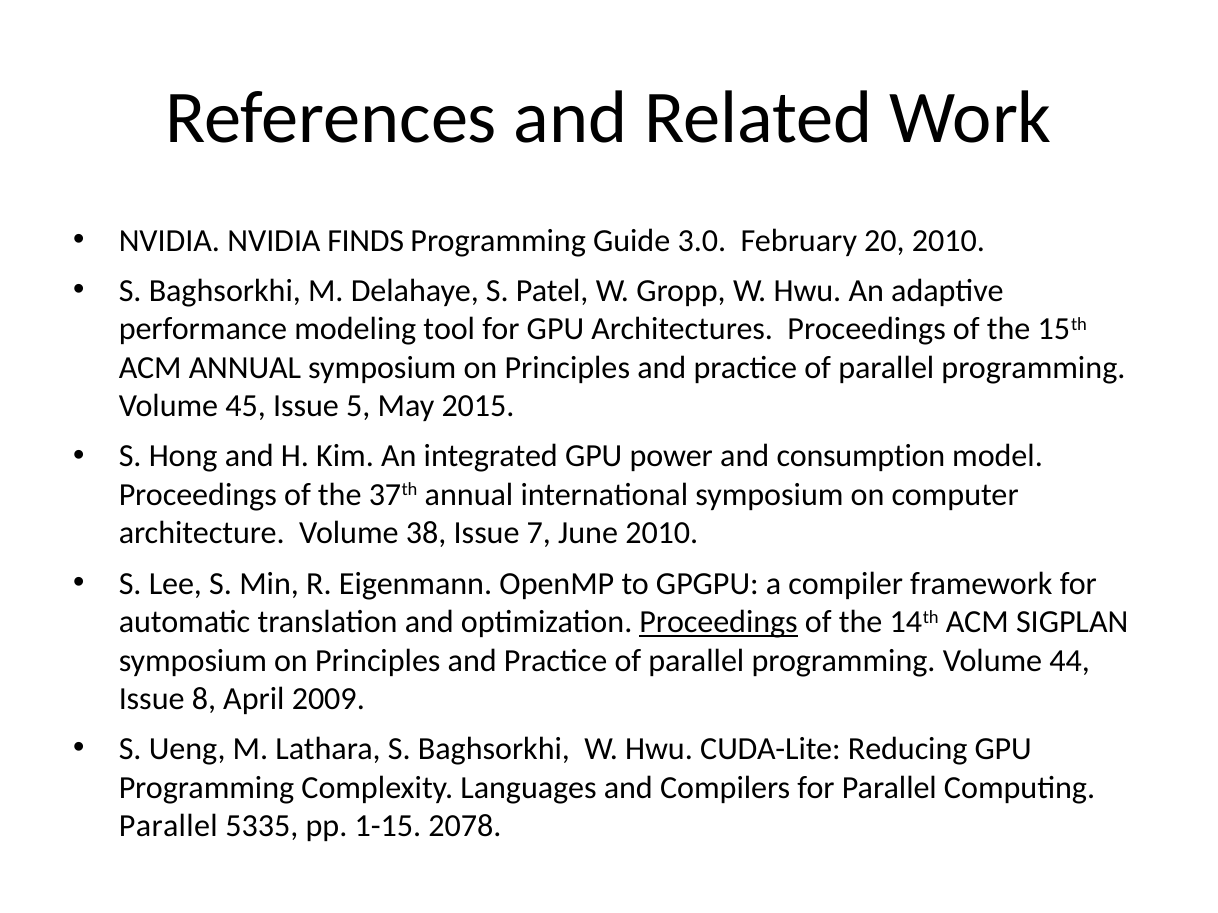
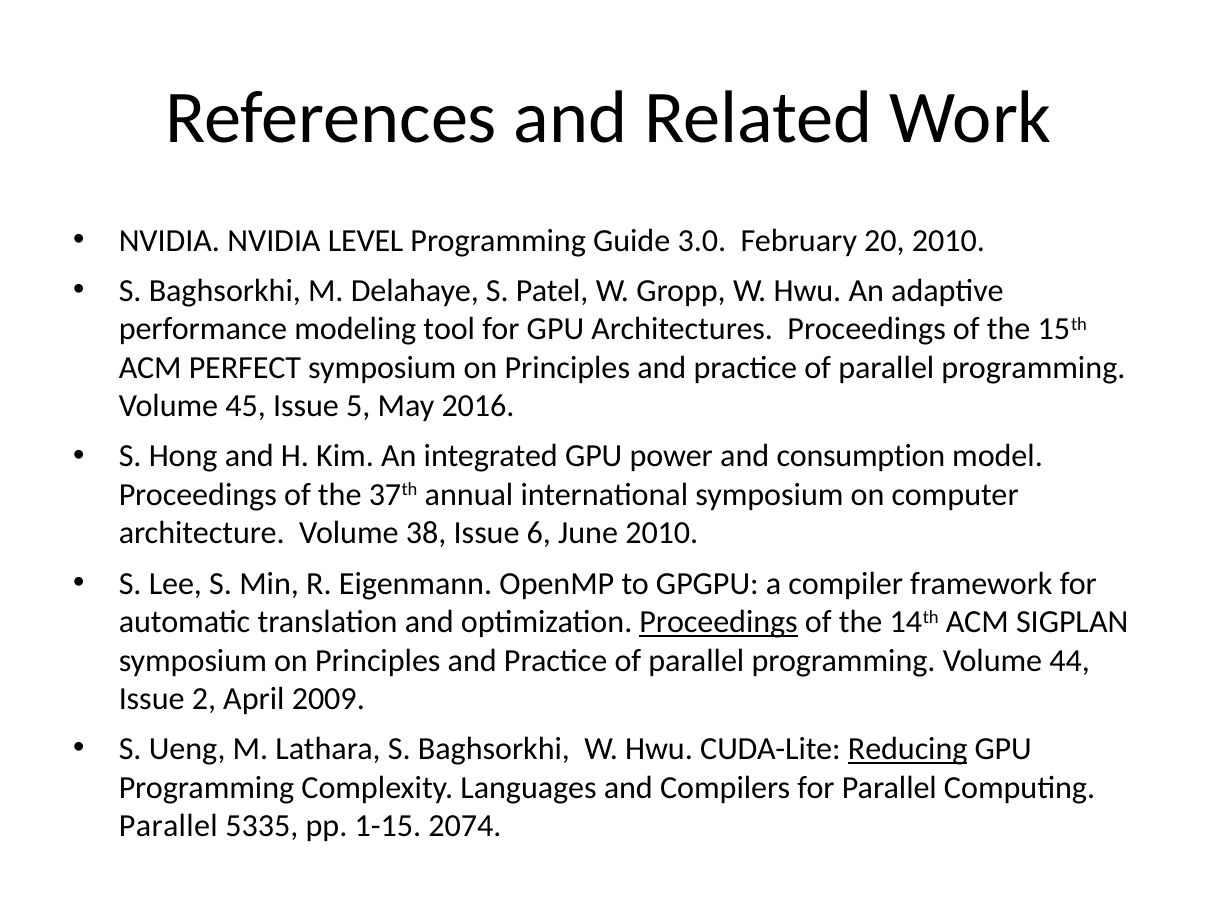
FINDS: FINDS -> LEVEL (366, 241)
ACM ANNUAL: ANNUAL -> PERFECT (245, 368)
2015: 2015 -> 2016 (478, 406)
7: 7 -> 6 (539, 534)
8: 8 -> 2 (204, 699)
Reducing underline: none -> present (908, 749)
2078: 2078 -> 2074 (465, 827)
